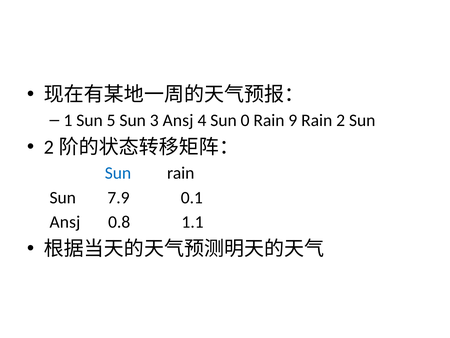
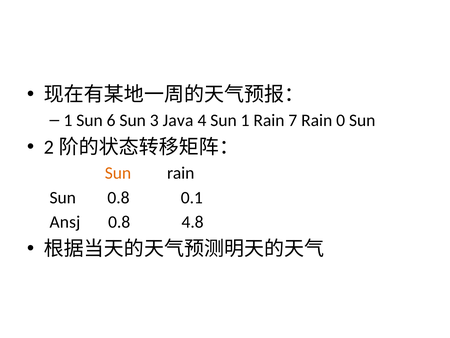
5: 5 -> 6 (111, 120)
3 Ansj: Ansj -> Java (178, 120)
Sun 0: 0 -> 1 (245, 120)
9: 9 -> 7 (293, 120)
2: 2 -> 0 (341, 120)
Sun colour: blue -> orange (118, 173)
Sun 7.9: 7.9 -> 0.8 (118, 197)
1.1: 1.1 -> 4.8 (193, 222)
